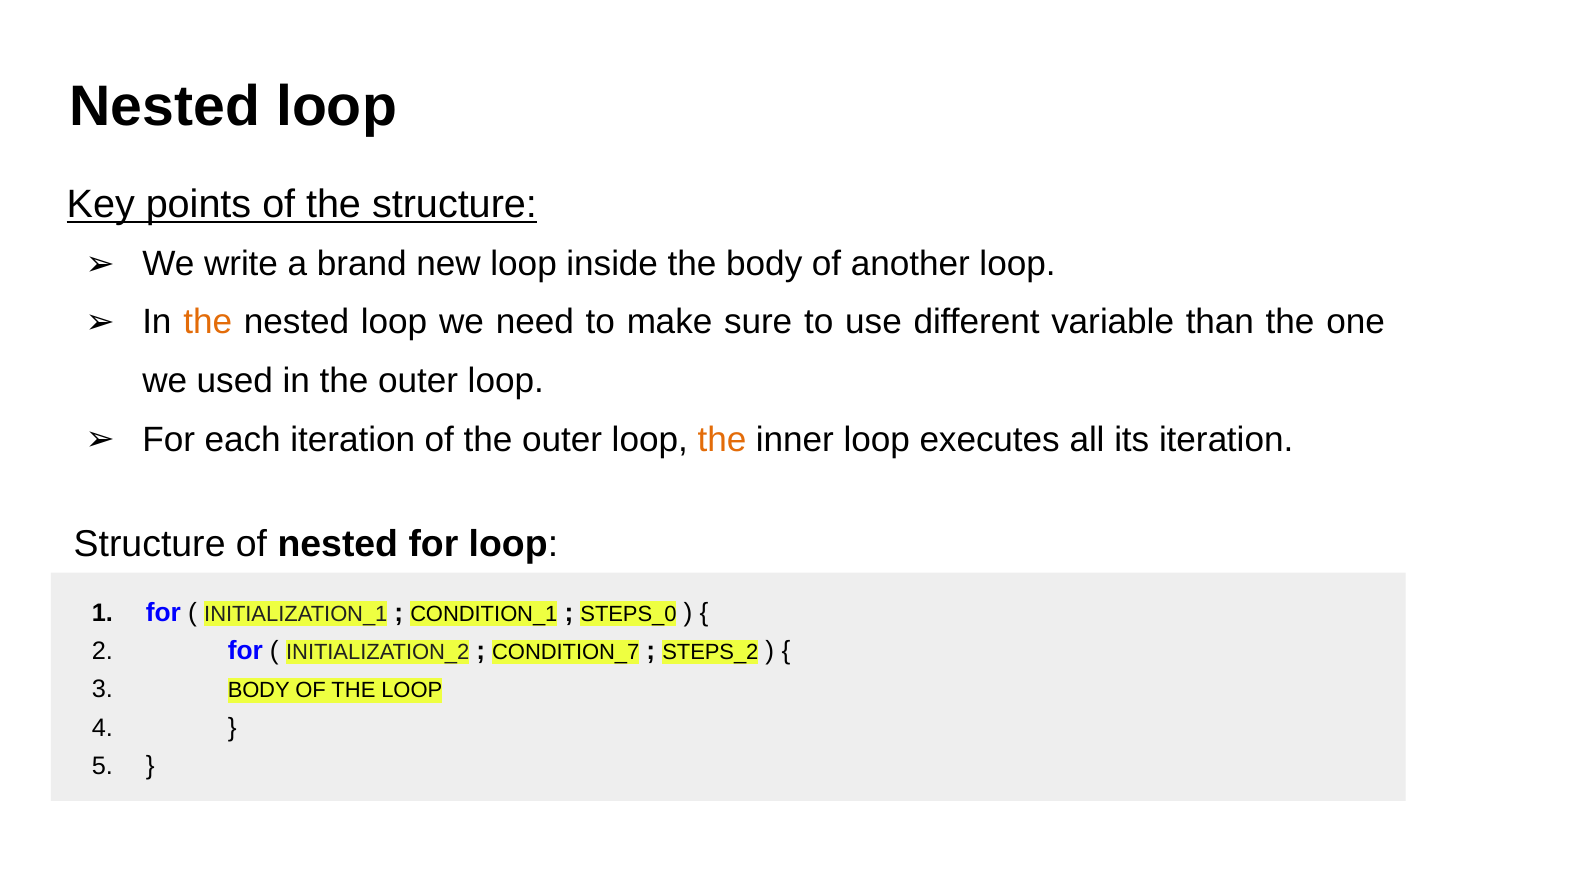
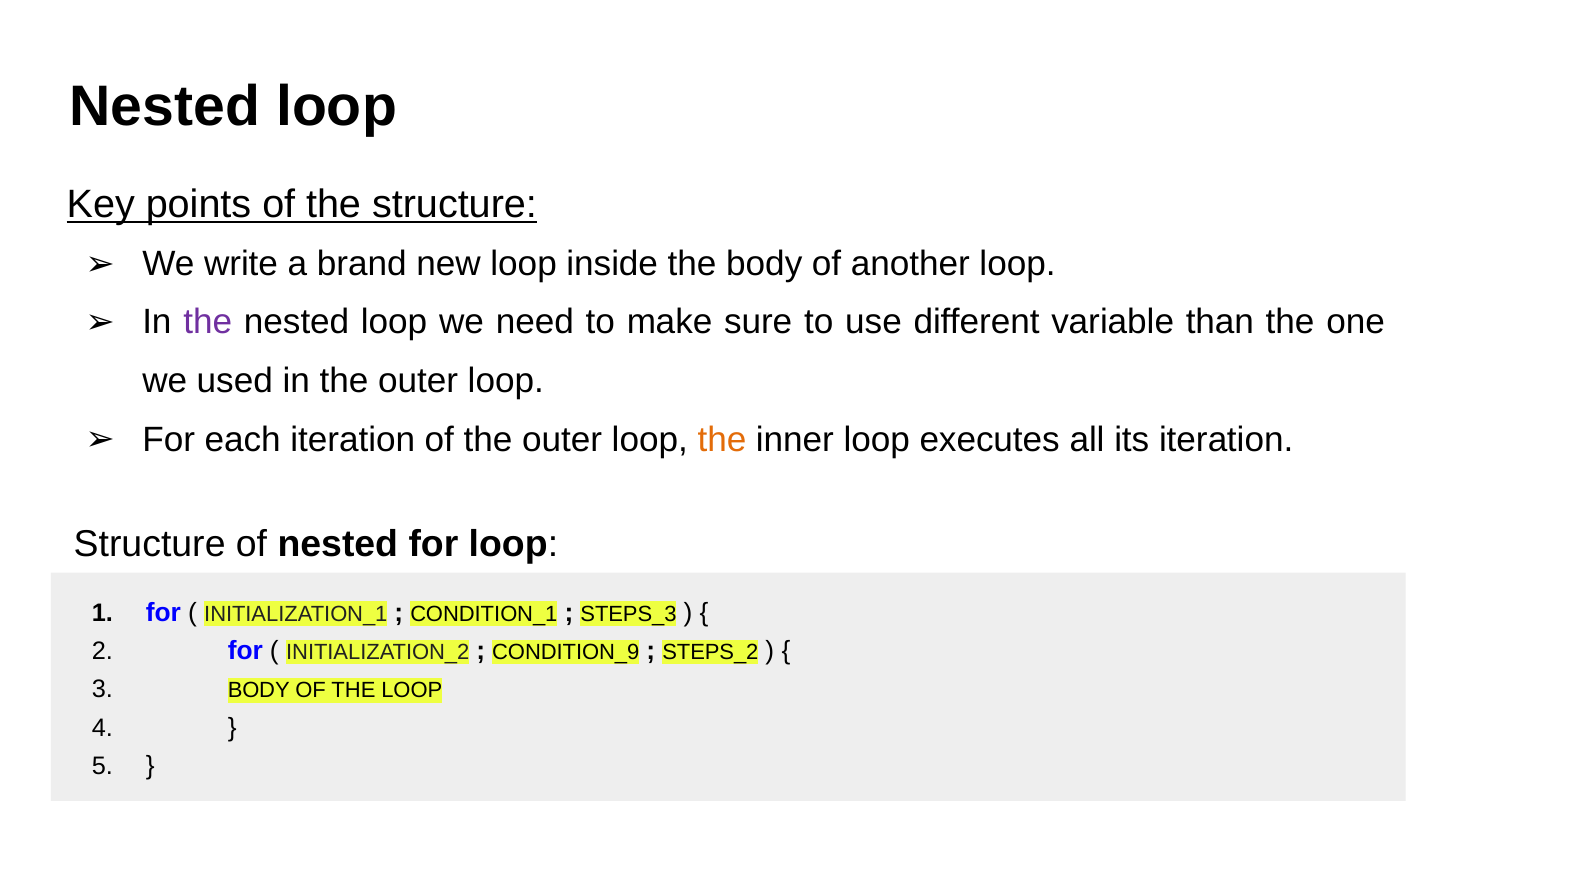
the colour: orange -> purple (208, 323)
STEPS_0: STEPS_0 -> STEPS_3 (628, 614)
CONDITION_7: CONDITION_7 -> CONDITION_9 (566, 653)
